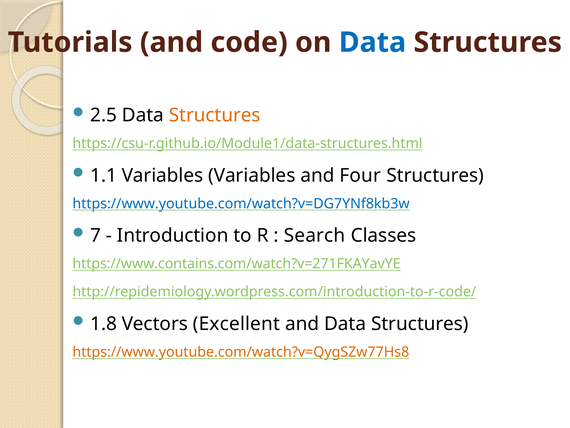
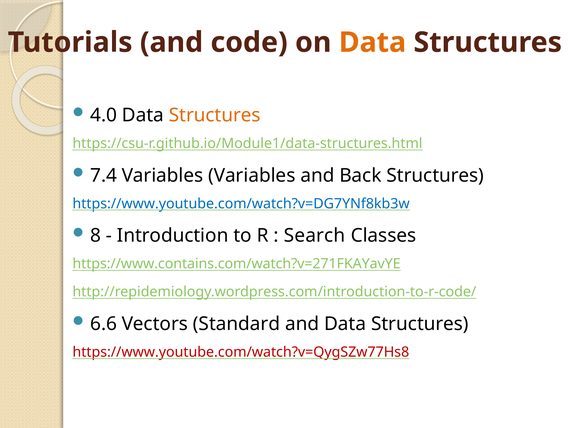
Data colour: blue -> orange (372, 42)
2.5: 2.5 -> 4.0 (104, 115)
1.1: 1.1 -> 7.4 (104, 175)
Four: Four -> Back (360, 175)
7: 7 -> 8 (96, 235)
1.8: 1.8 -> 6.6 (104, 323)
Excellent: Excellent -> Standard (236, 323)
https://www.youtube.com/watch?v=QygSZw77Hs8 colour: orange -> red (241, 352)
